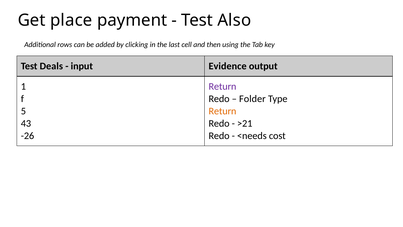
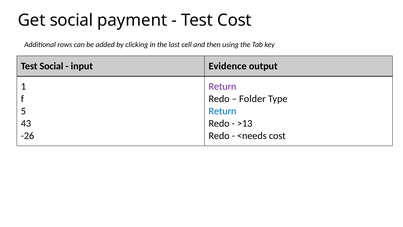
Get place: place -> social (71, 20)
Test Also: Also -> Cost (234, 20)
Test Deals: Deals -> Social (51, 66)
Return colour: orange -> blue (223, 111)
>21: >21 -> >13 (245, 123)
